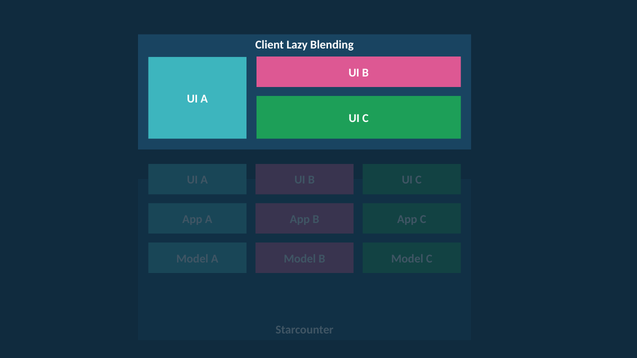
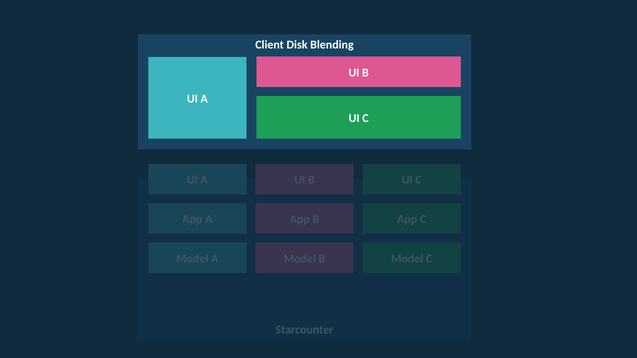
Lazy: Lazy -> Disk (297, 45)
